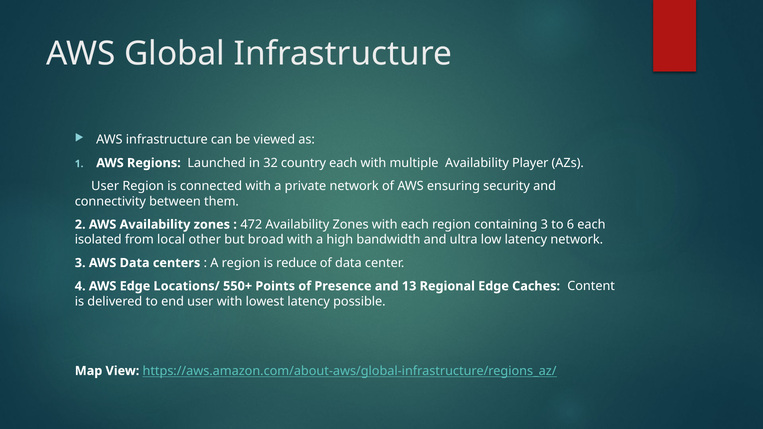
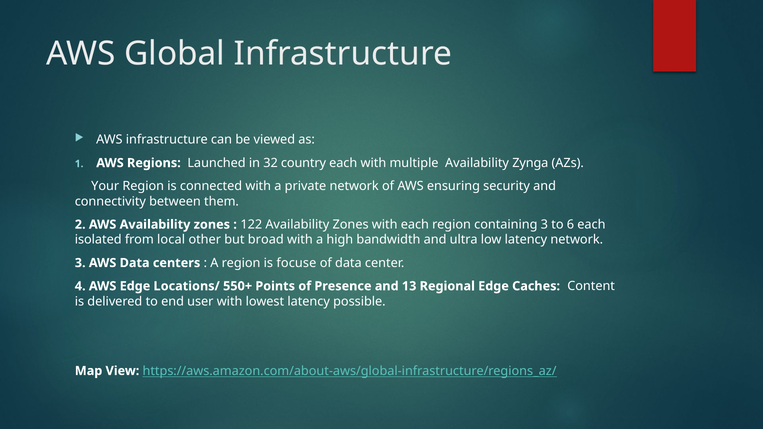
Player: Player -> Zynga (530, 163)
User: User -> Your (105, 186)
472: 472 -> 122 (251, 225)
reduce: reduce -> focuse (296, 263)
